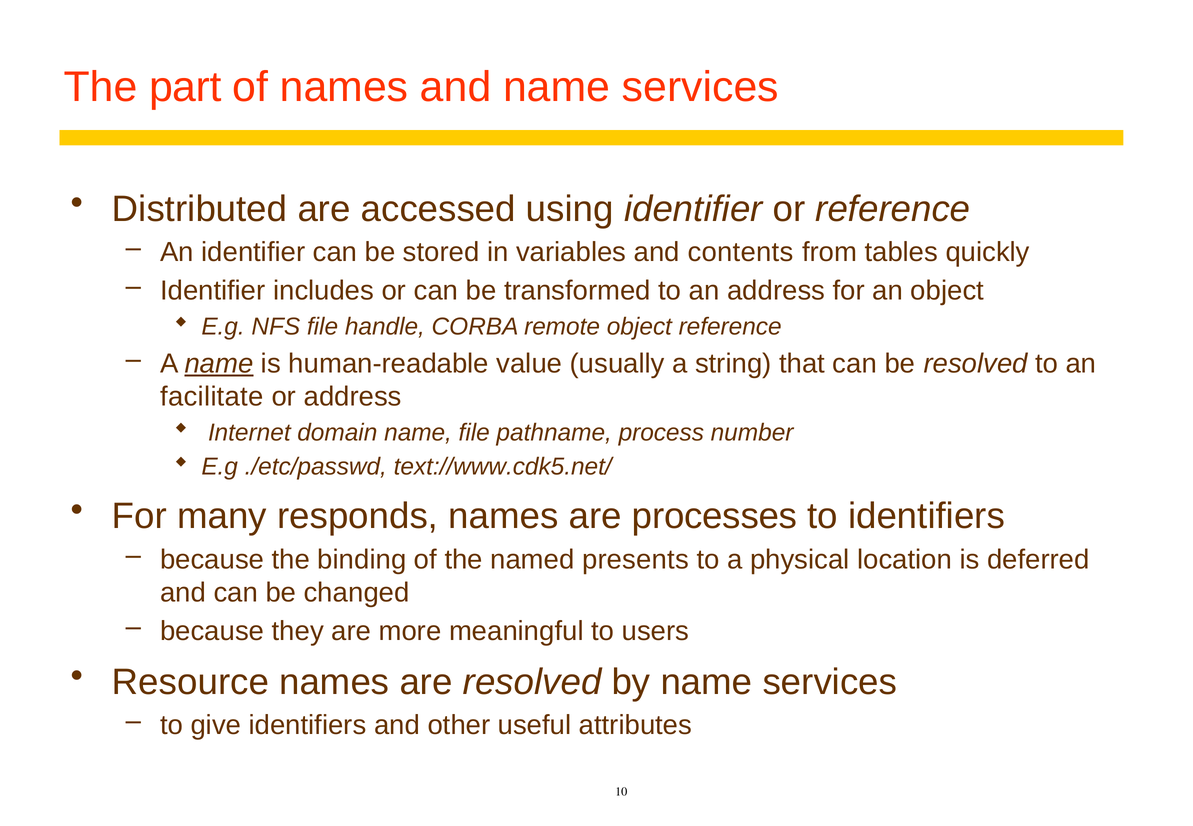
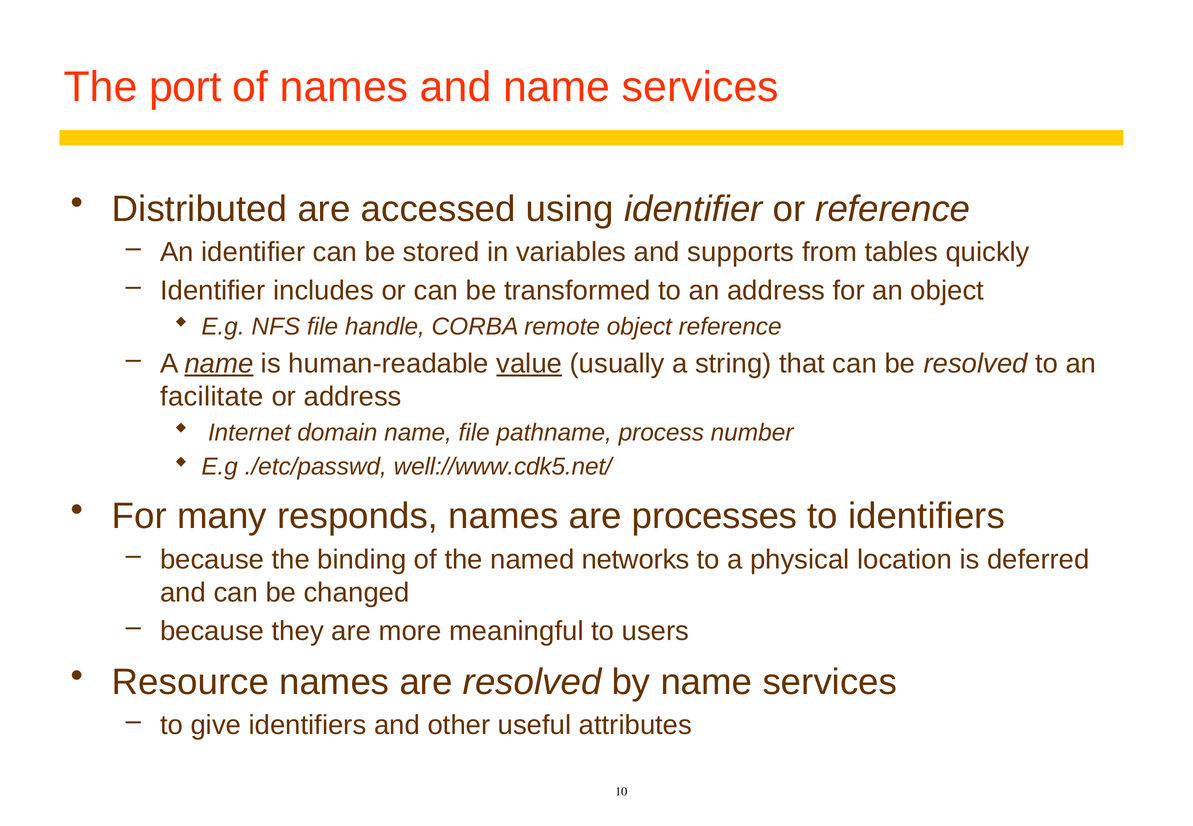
part: part -> port (185, 87)
contents: contents -> supports (741, 252)
value underline: none -> present (529, 364)
text://www.cdk5.net/: text://www.cdk5.net/ -> well://www.cdk5.net/ (503, 467)
presents: presents -> networks (636, 559)
